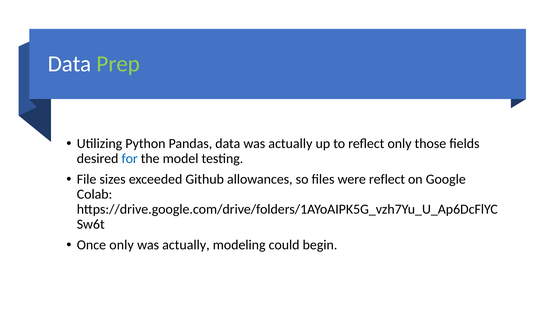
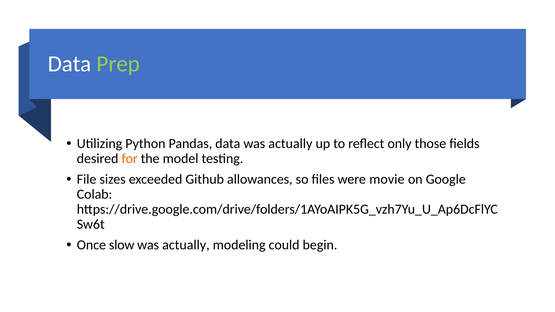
for colour: blue -> orange (130, 159)
were reflect: reflect -> movie (387, 180)
Once only: only -> slow (122, 245)
